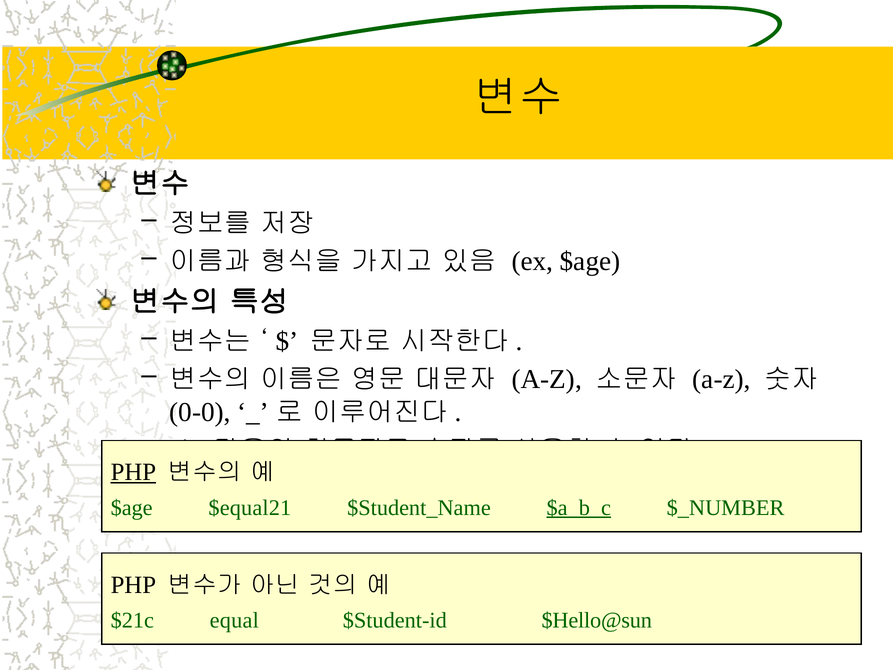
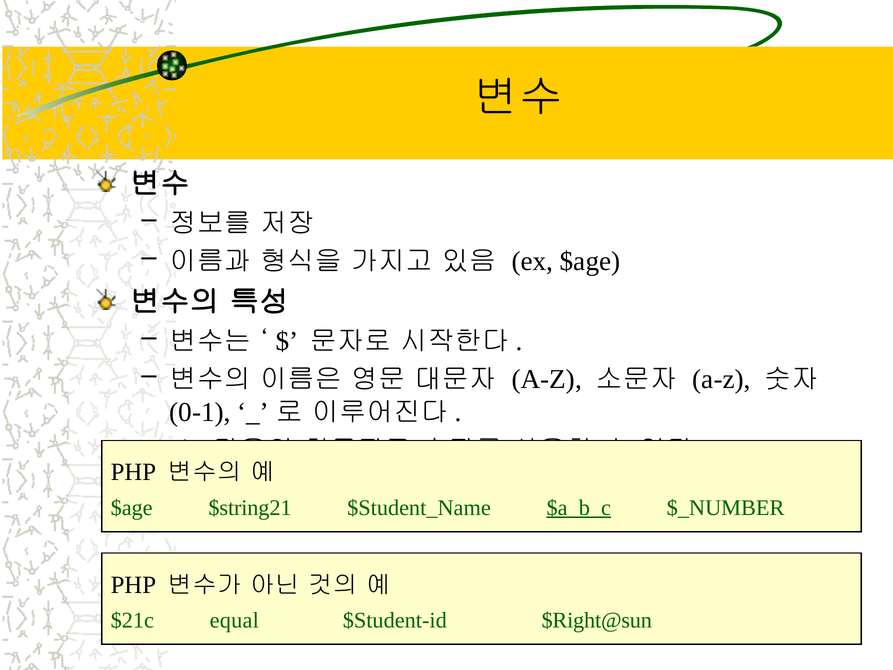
0-0: 0-0 -> 0-1 (200, 412)
PHP underline: present -> none (133, 472)
$equal21: $equal21 -> $string21 (250, 508)
$Hello@sun: $Hello@sun -> $Right@sun (597, 620)
